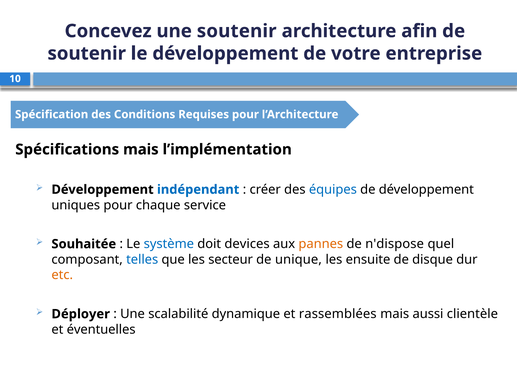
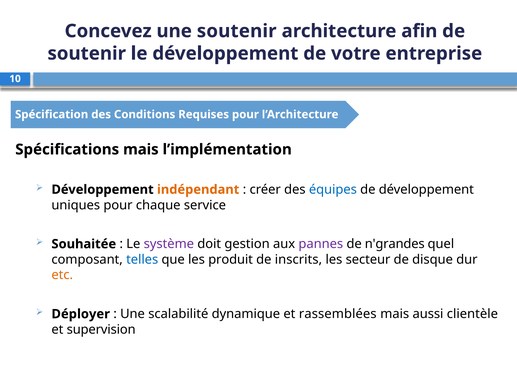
indépendant colour: blue -> orange (198, 189)
système colour: blue -> purple (169, 244)
devices: devices -> gestion (247, 244)
pannes colour: orange -> purple (321, 244)
n'dispose: n'dispose -> n'grandes (395, 244)
secteur: secteur -> produit (231, 259)
unique: unique -> inscrits (298, 259)
ensuite: ensuite -> secteur (368, 259)
éventuelles: éventuelles -> supervision (101, 329)
